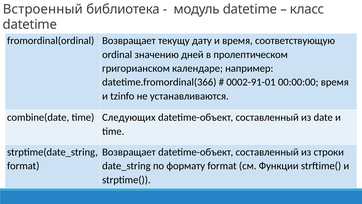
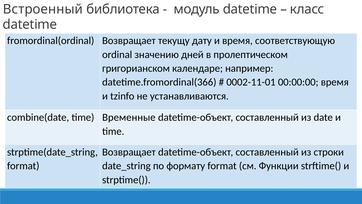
0002-91-01: 0002-91-01 -> 0002-11-01 (251, 82)
Следующих: Следующих -> Временные (129, 117)
